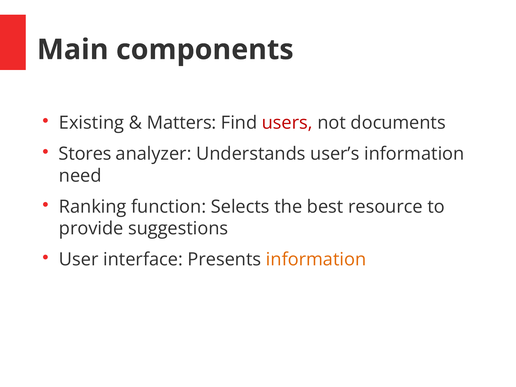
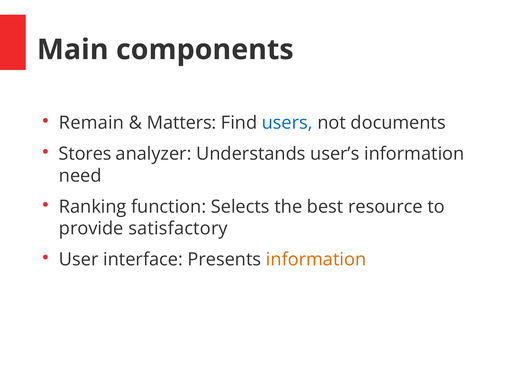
Existing: Existing -> Remain (91, 123)
users colour: red -> blue (287, 123)
suggestions: suggestions -> satisfactory (178, 229)
